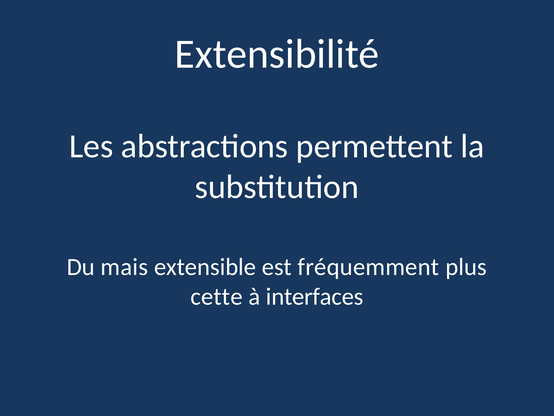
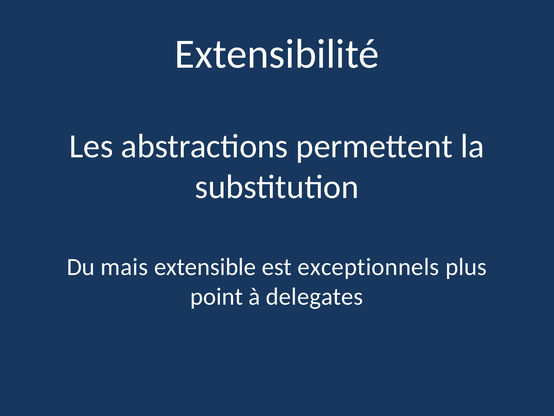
fréquemment: fréquemment -> exceptionnels (368, 267)
cette: cette -> point (217, 296)
interfaces: interfaces -> delegates (315, 296)
